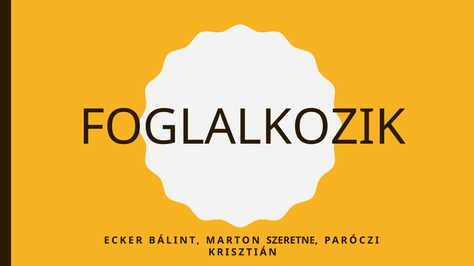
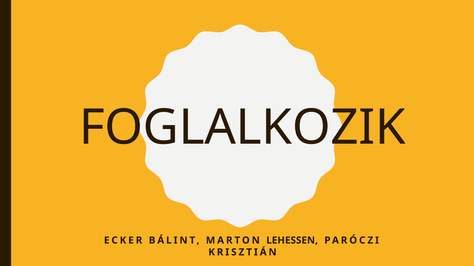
SZERETNE: SZERETNE -> LEHESSEN (292, 241)
